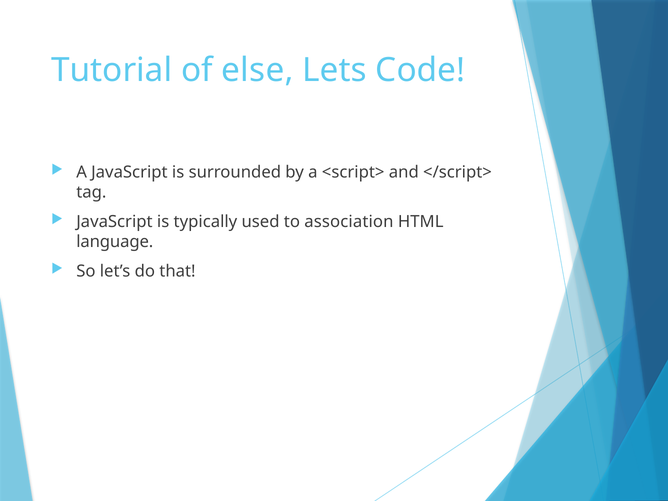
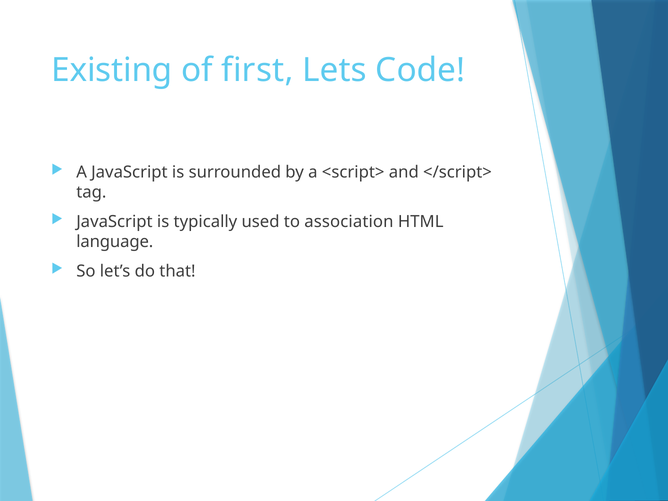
Tutorial: Tutorial -> Existing (112, 70)
else: else -> first (257, 70)
